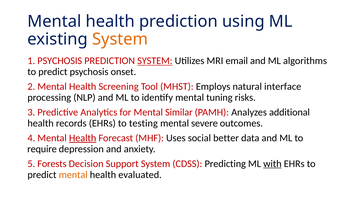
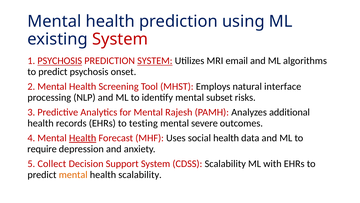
System colour: orange -> red (120, 39)
PSYCHOSIS underline: none -> present (60, 61)
tuning: tuning -> subset (219, 97)
Similar: Similar -> Rajesh (179, 112)
social better: better -> health (226, 138)
Forests: Forests -> Collect (52, 163)
CDSS Predicting: Predicting -> Scalability (225, 163)
with underline: present -> none (272, 163)
health evaluated: evaluated -> scalability (140, 174)
